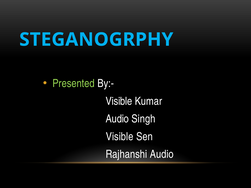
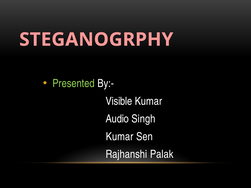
STEGANOGRPHY colour: light blue -> pink (96, 40)
Visible: Visible -> Kumar (120, 137)
Rajhanshi Audio: Audio -> Palak (162, 154)
